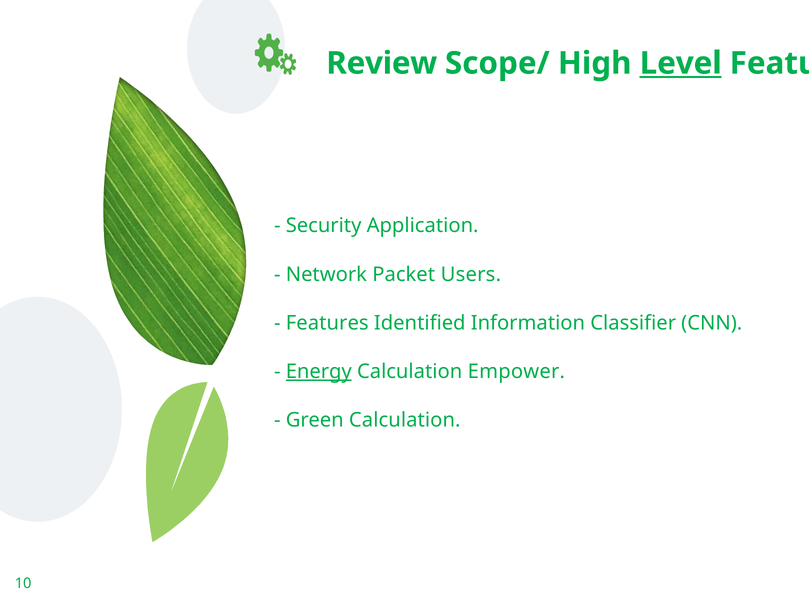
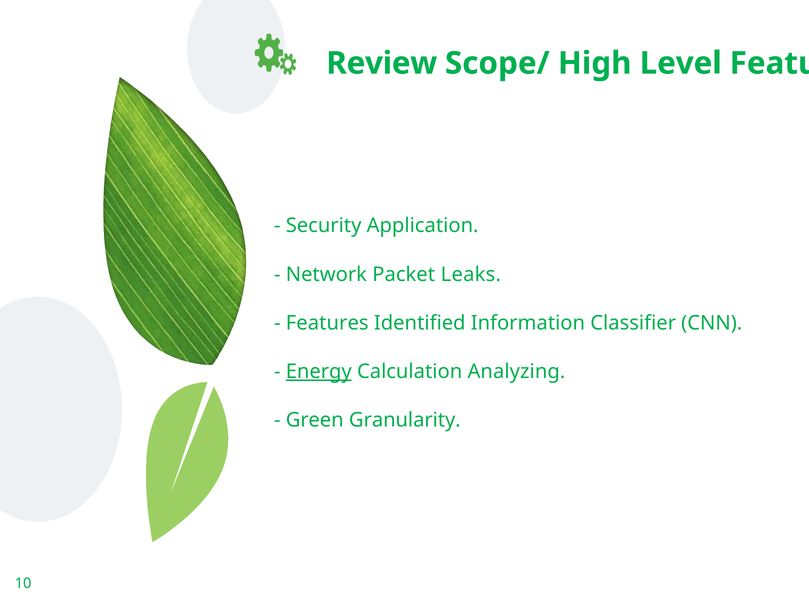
Level underline: present -> none (681, 63)
Users: Users -> Leaks (471, 274)
Empower: Empower -> Analyzing (516, 371)
Green Calculation: Calculation -> Granularity (405, 420)
